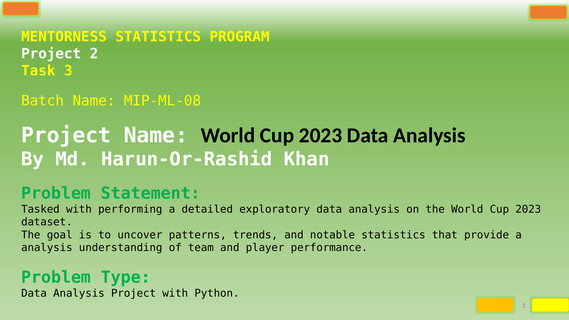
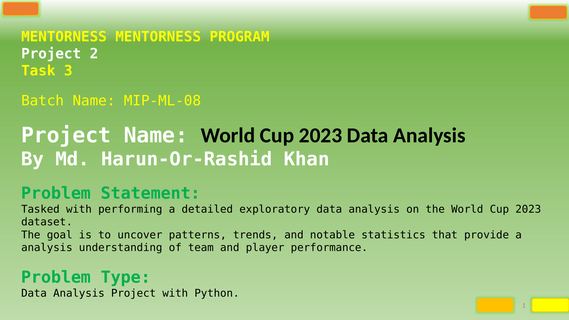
MENTORNESS STATISTICS: STATISTICS -> MENTORNESS (158, 37)
